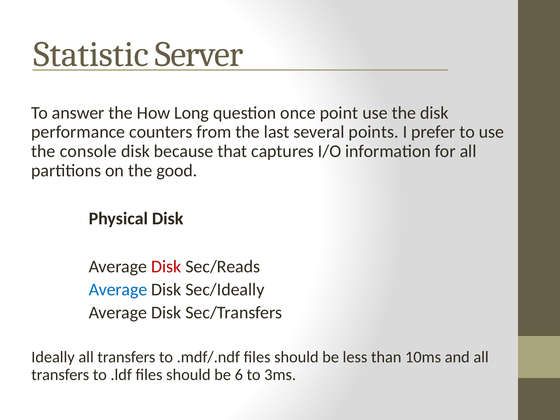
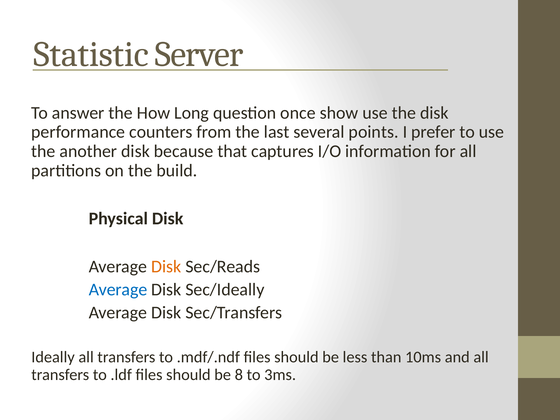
point: point -> show (339, 113)
console: console -> another (88, 151)
good: good -> build (177, 171)
Disk colour: red -> orange (166, 267)
6: 6 -> 8 (239, 375)
